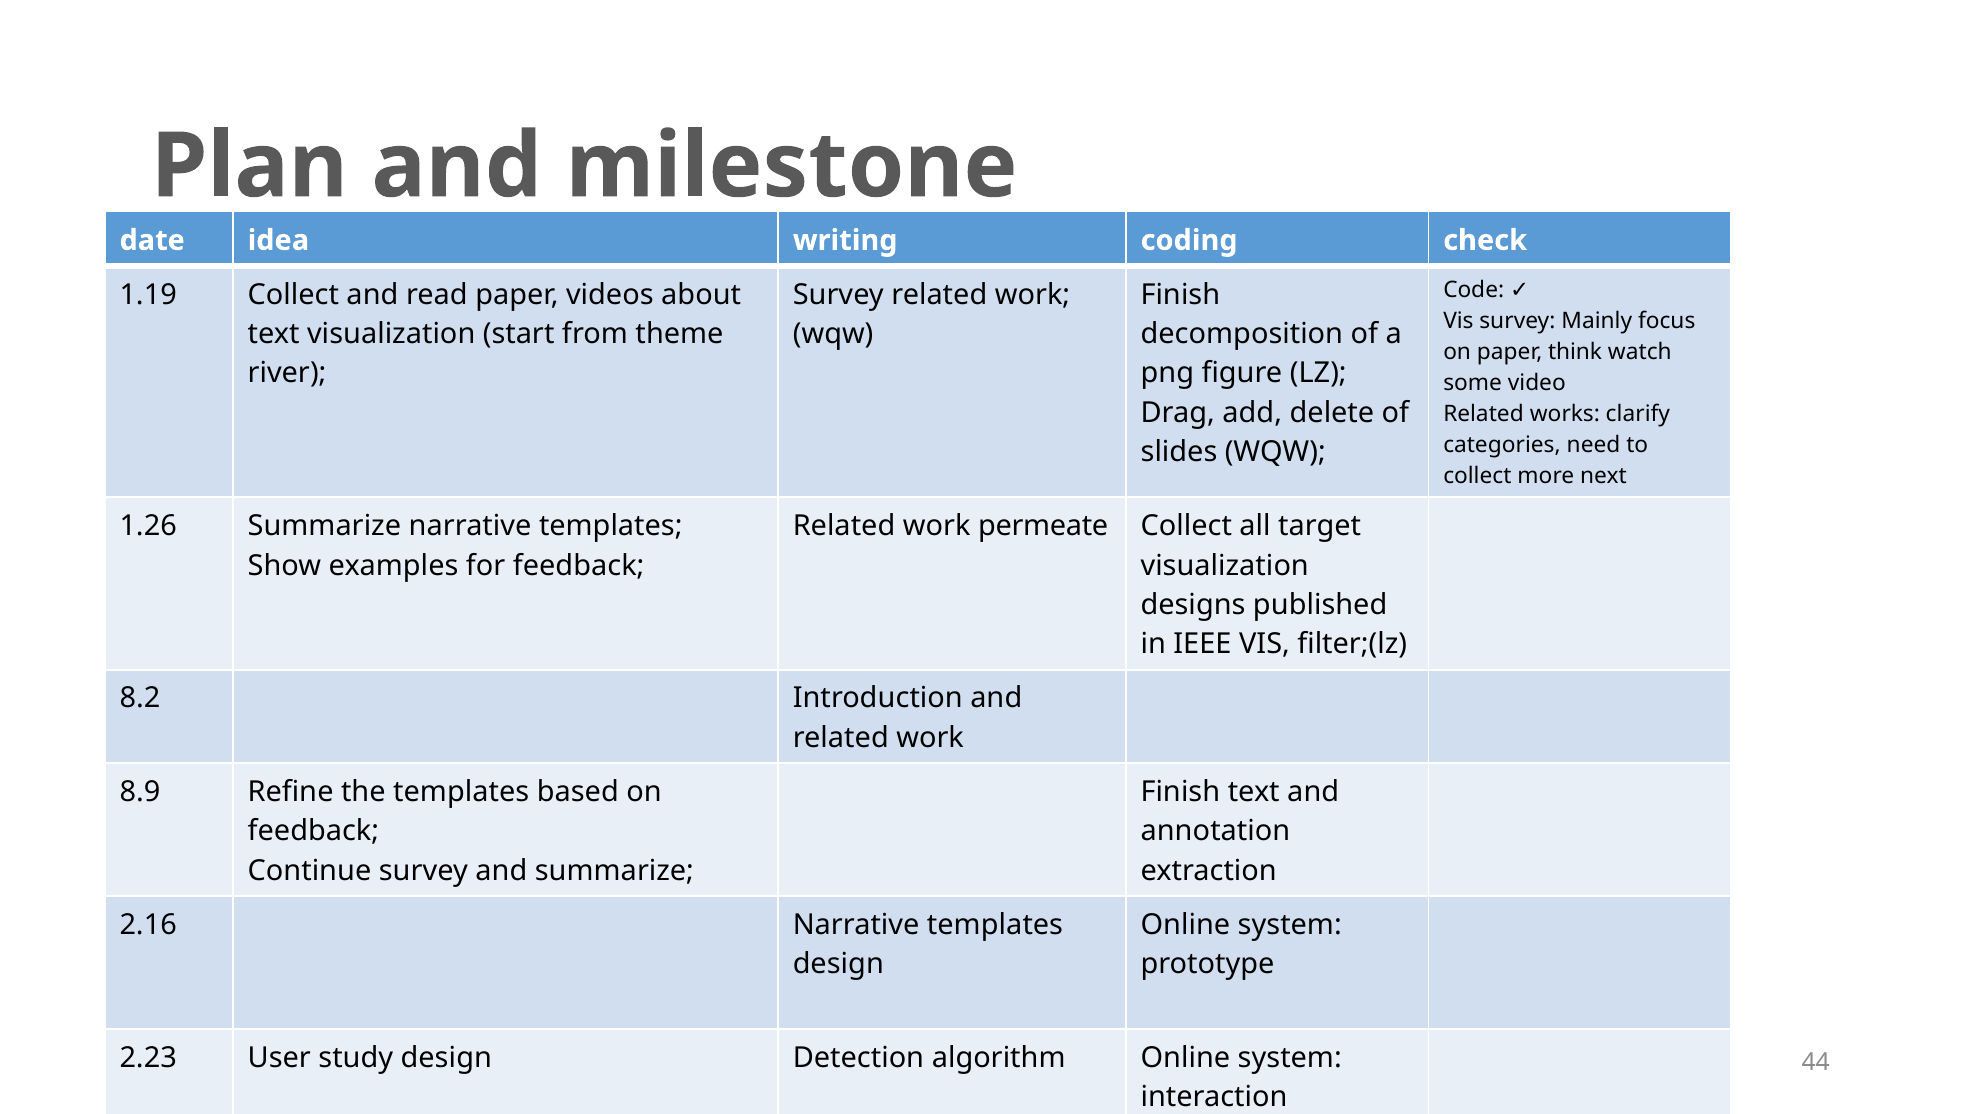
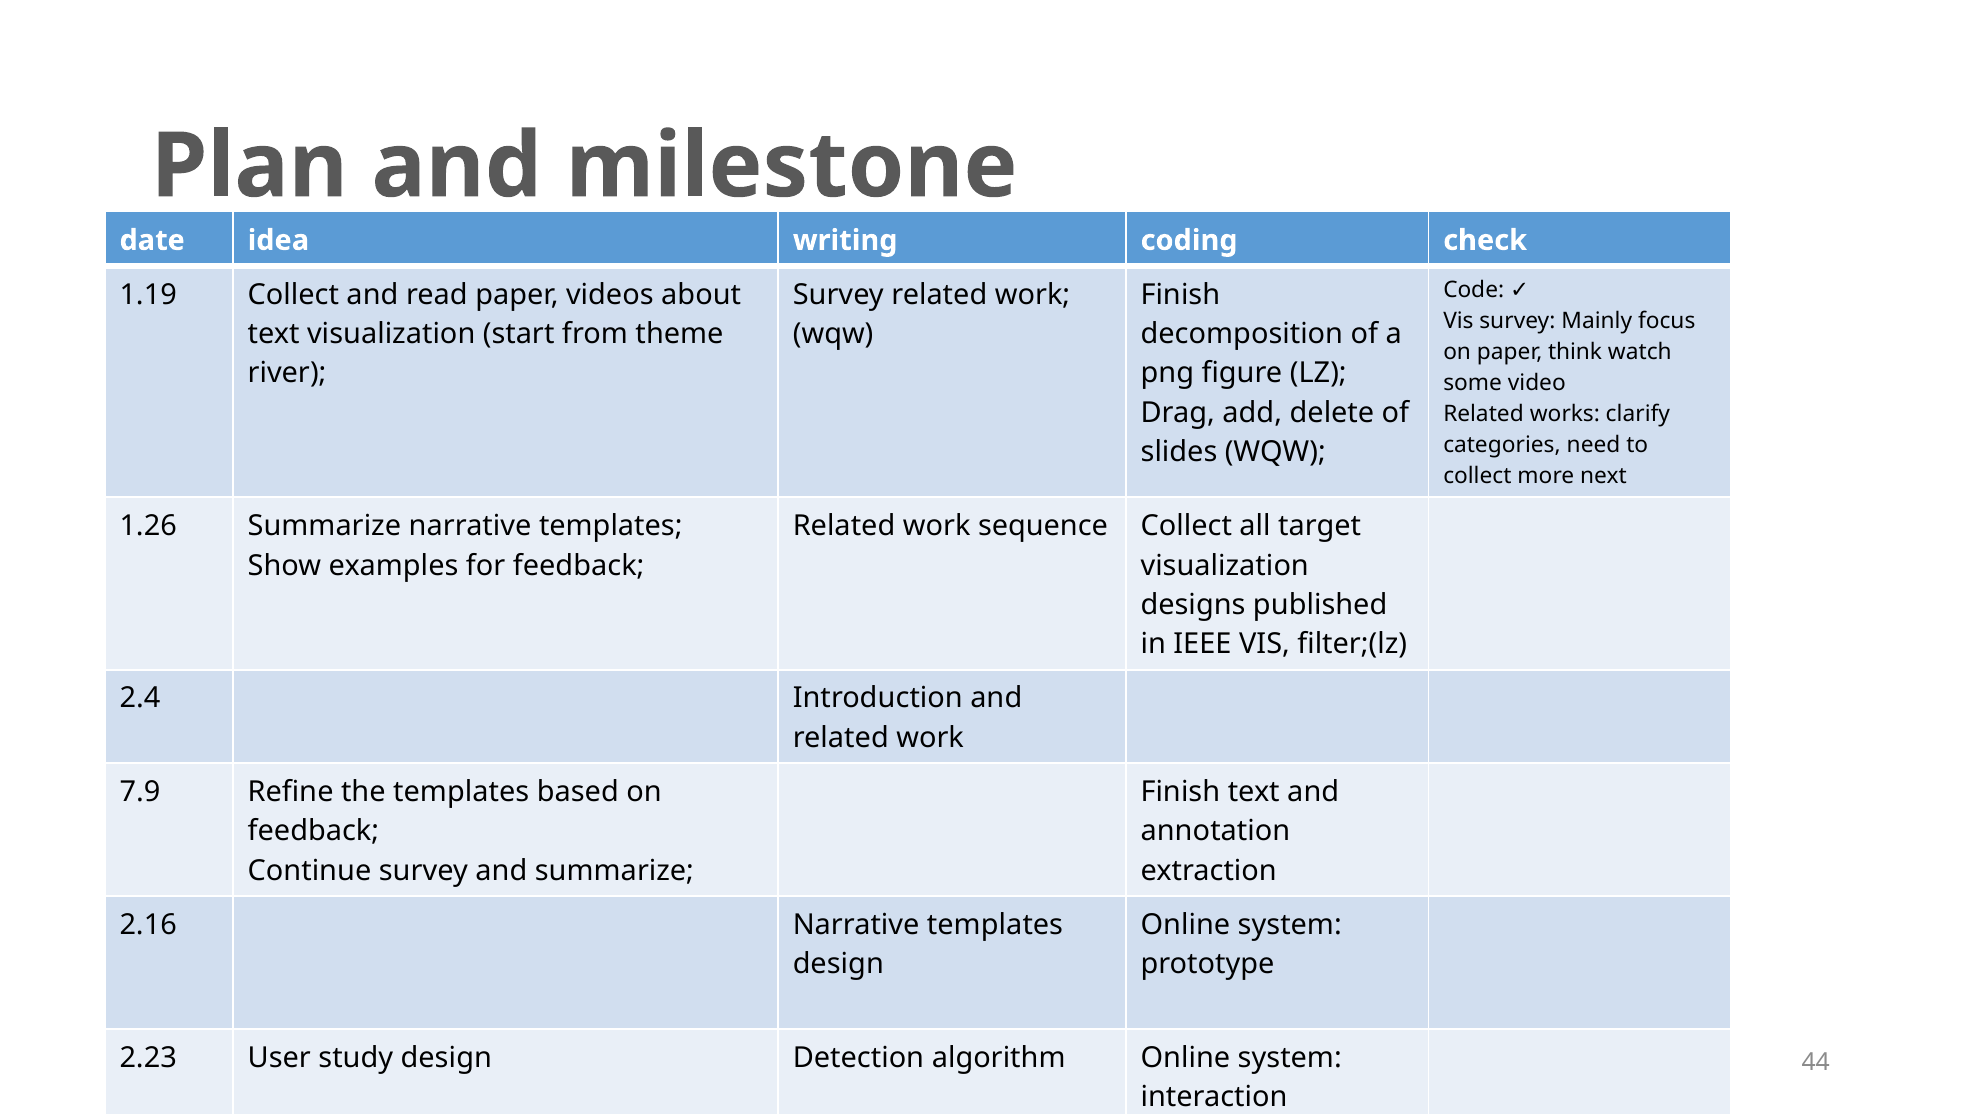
permeate: permeate -> sequence (1043, 526)
8.2: 8.2 -> 2.4 (140, 699)
8.9: 8.9 -> 7.9 (140, 792)
